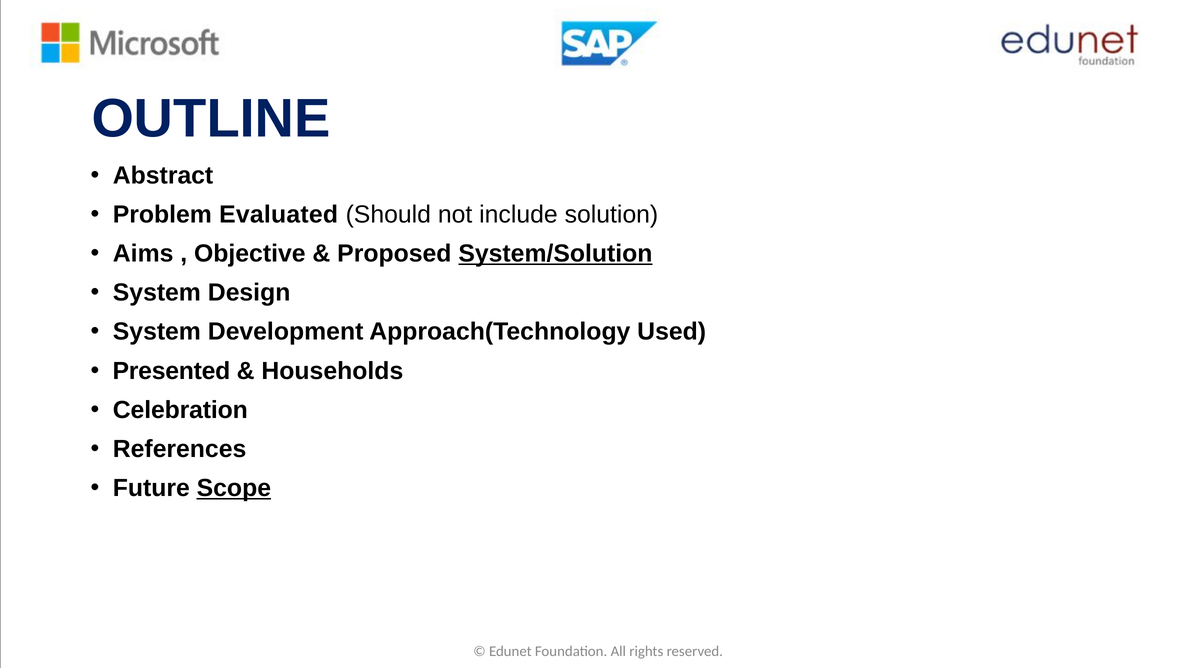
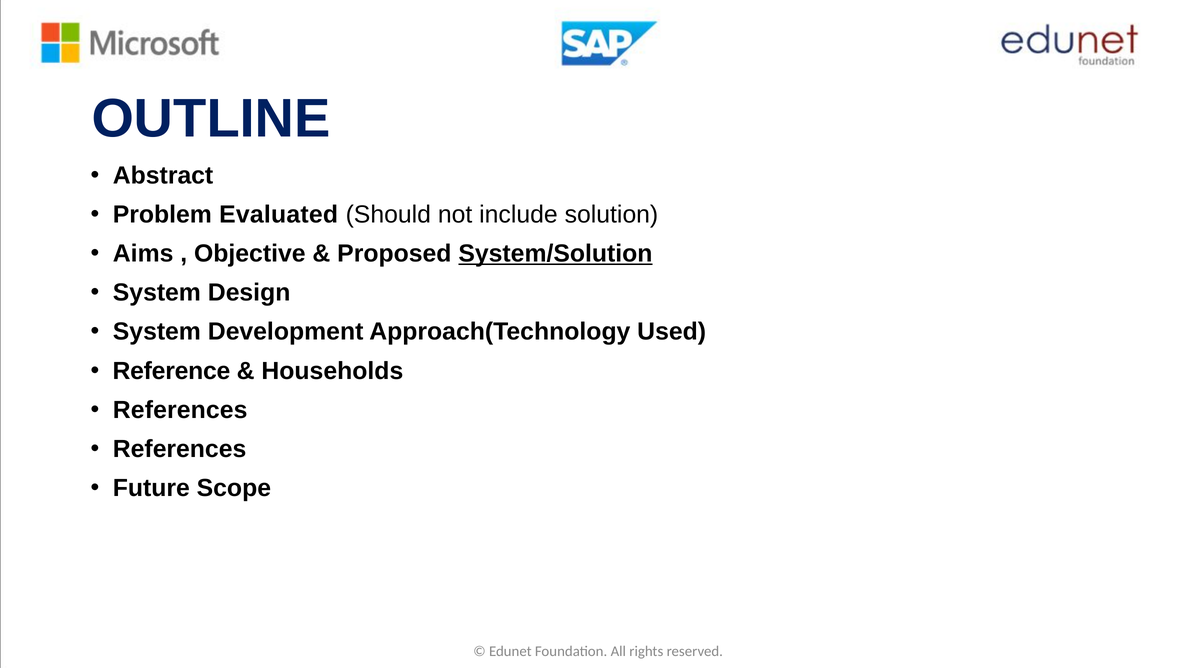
Presented: Presented -> Reference (171, 371)
Celebration: Celebration -> References (180, 410)
Scope underline: present -> none (234, 488)
